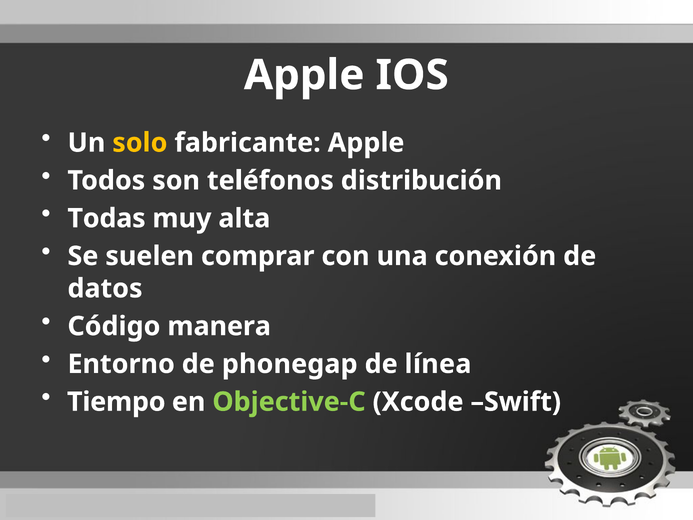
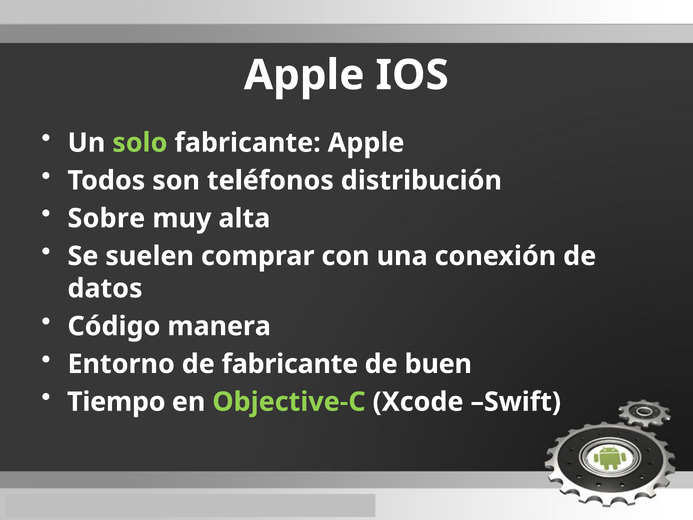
solo colour: yellow -> light green (140, 143)
Todas: Todas -> Sobre (106, 218)
de phonegap: phonegap -> fabricante (290, 364)
línea: línea -> buen (438, 364)
